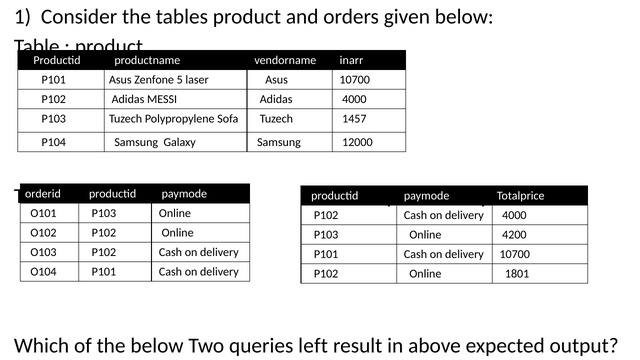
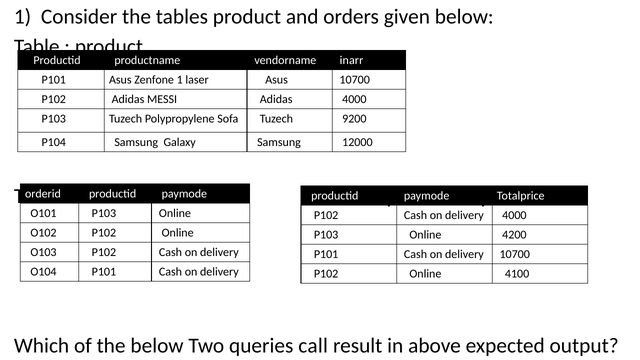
Zenfone 5: 5 -> 1 (180, 80)
1457: 1457 -> 9200 (354, 119)
1801: 1801 -> 4100 (517, 274)
left: left -> call (313, 345)
